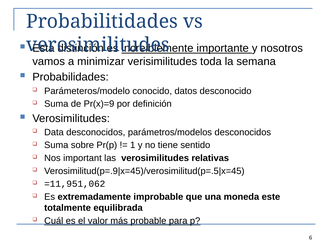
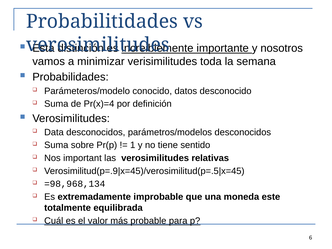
Pr(x)=9: Pr(x)=9 -> Pr(x)=4 (99, 104)
=11,951,062: =11,951,062 -> =98,968,134 (75, 184)
